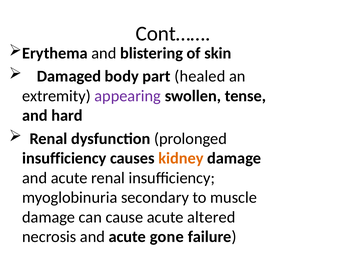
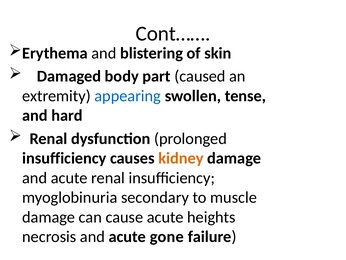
healed: healed -> caused (200, 76)
appearing colour: purple -> blue (128, 96)
altered: altered -> heights (211, 217)
